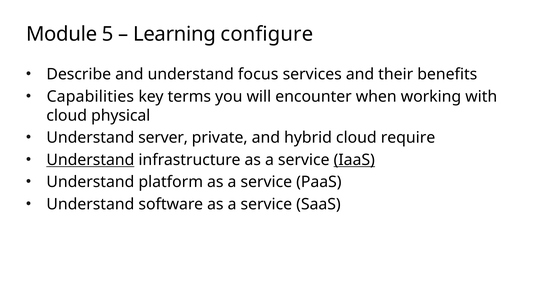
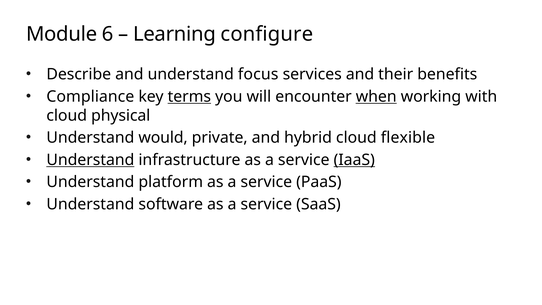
5: 5 -> 6 (108, 34)
Capabilities: Capabilities -> Compliance (90, 97)
terms underline: none -> present (189, 97)
when underline: none -> present (376, 97)
server: server -> would (163, 138)
require: require -> flexible (408, 138)
